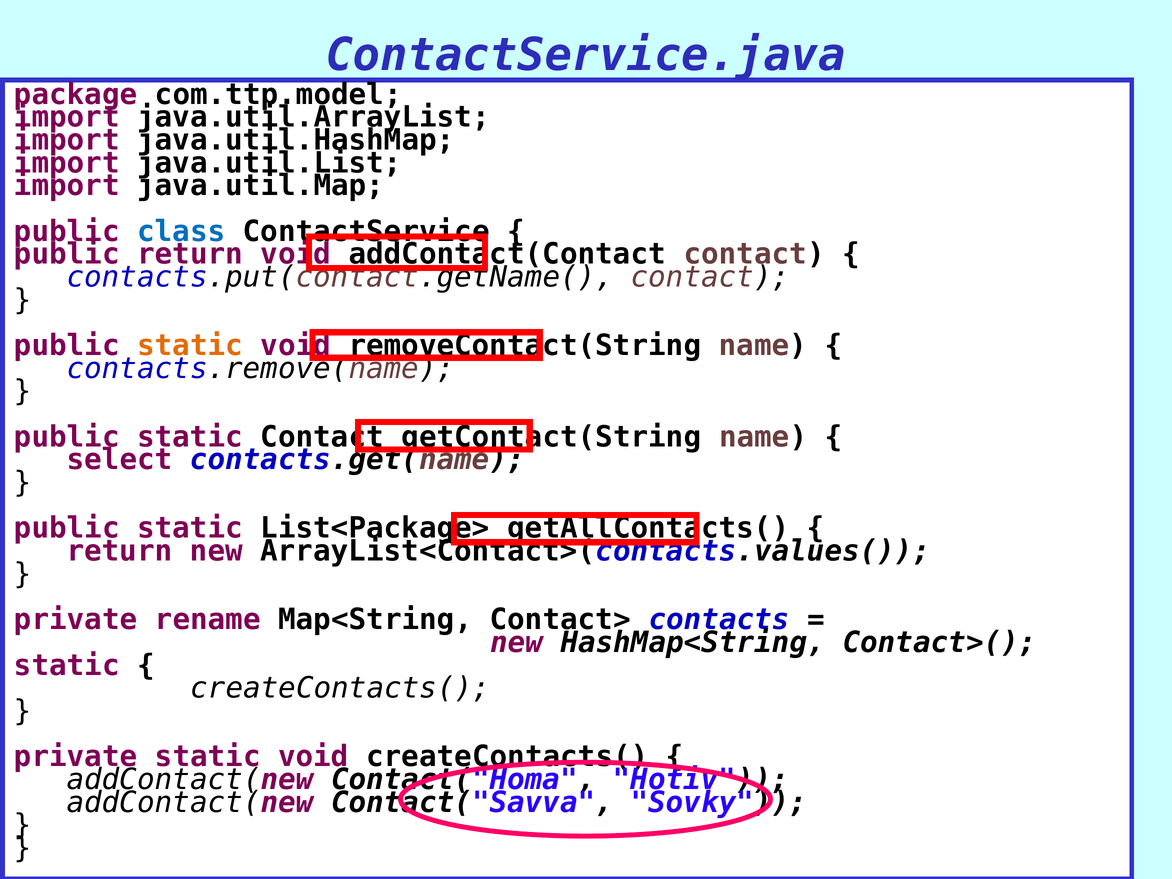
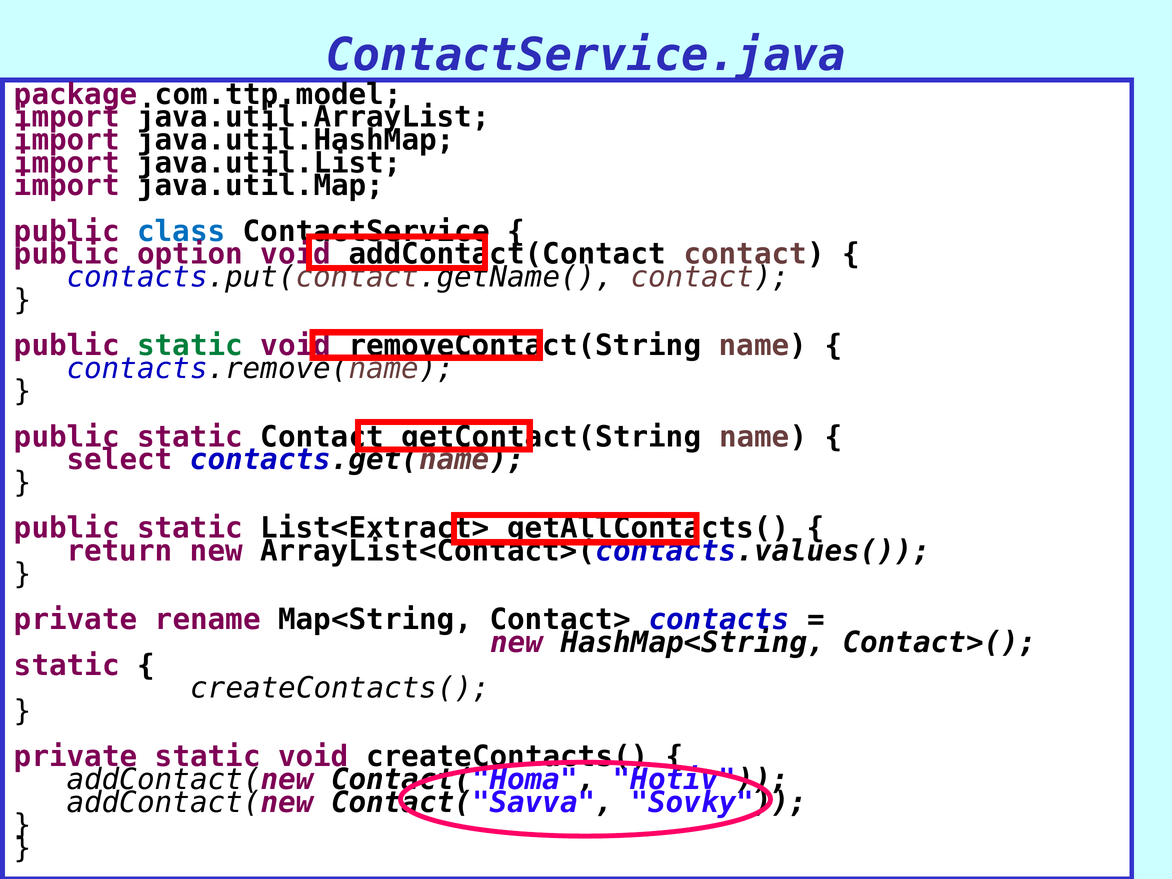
public return: return -> option (190, 254)
static colour: orange -> green (190, 346)
List<Package>: List<Package> -> List<Extract> (375, 528)
